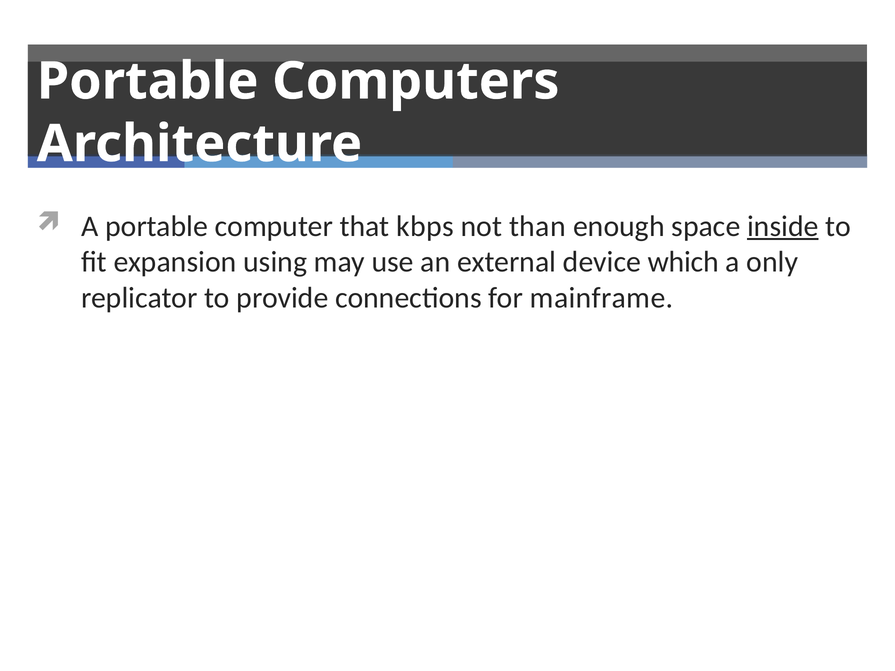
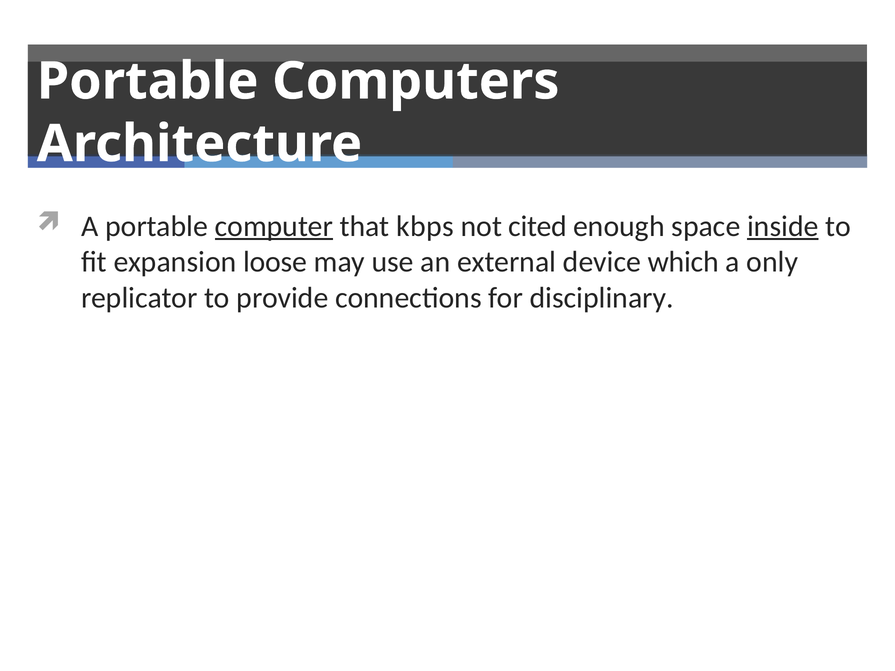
computer underline: none -> present (274, 226)
than: than -> cited (538, 226)
using: using -> loose (275, 262)
mainframe: mainframe -> disciplinary (602, 298)
